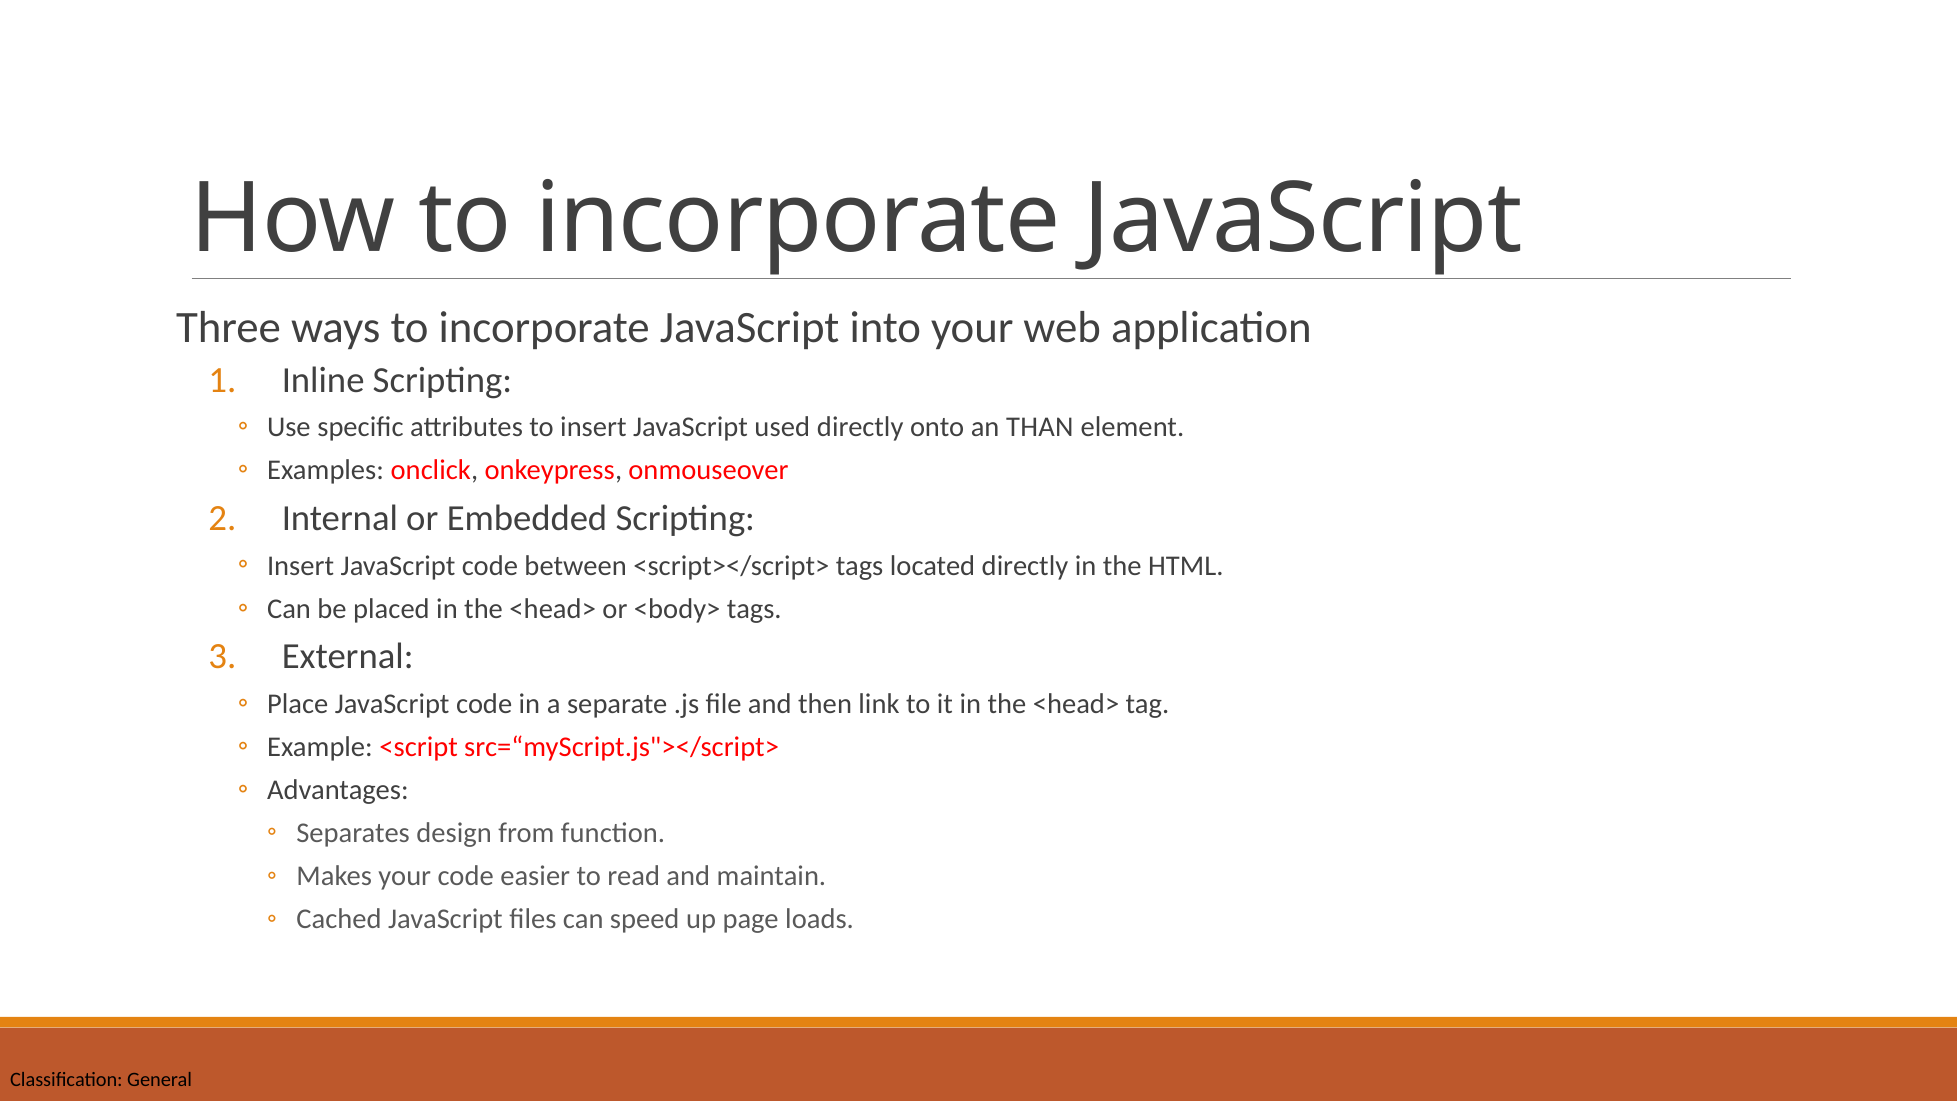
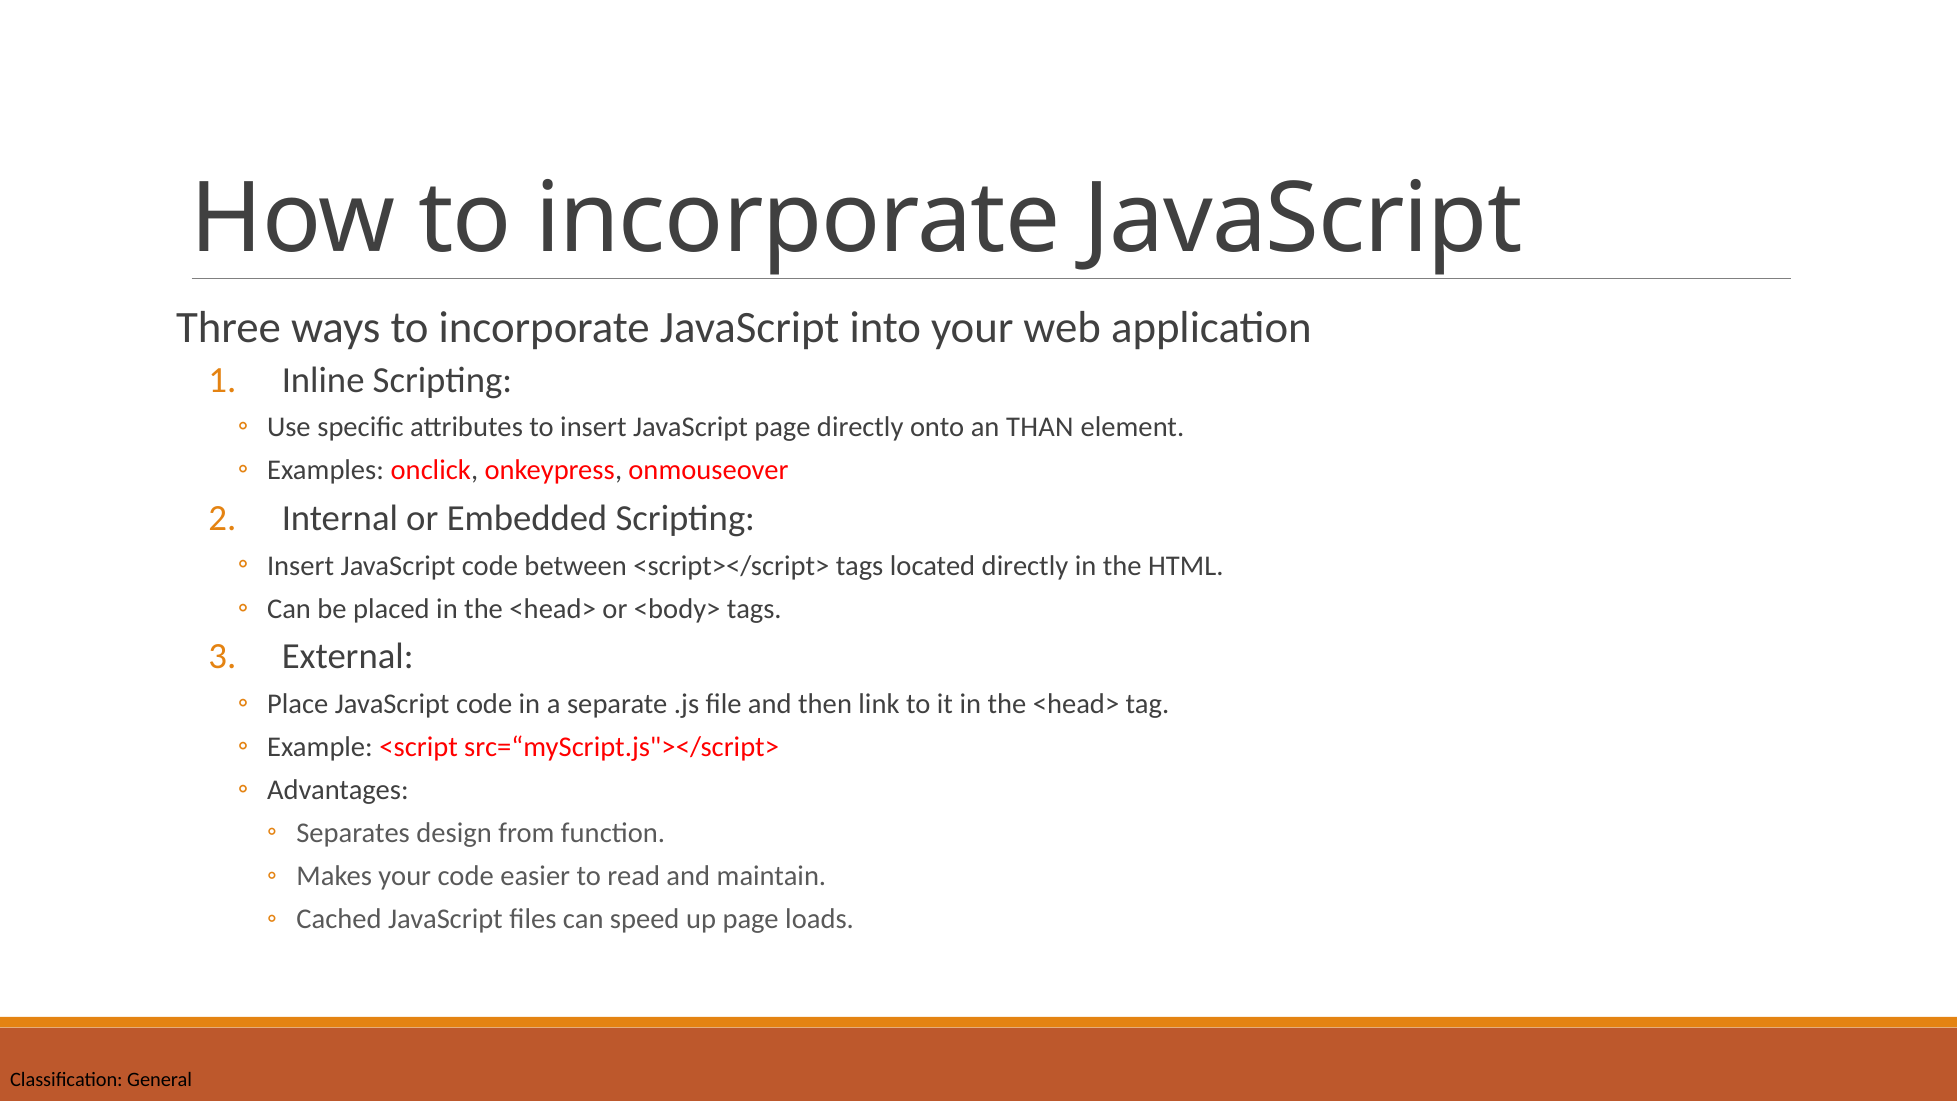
JavaScript used: used -> page (782, 427)
